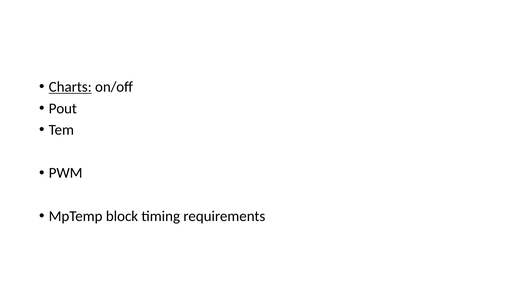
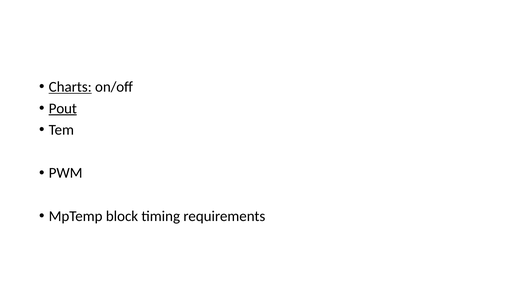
Pout underline: none -> present (63, 108)
